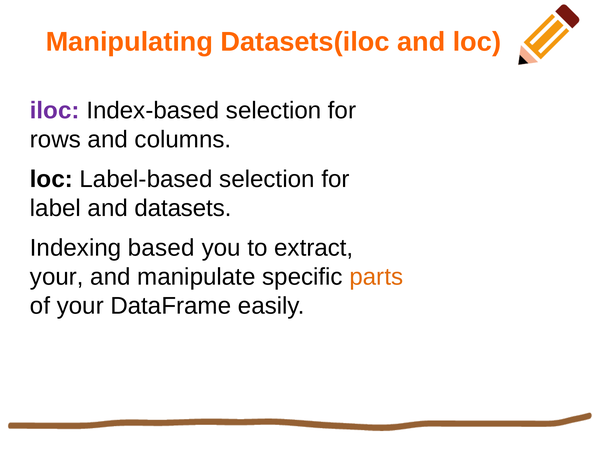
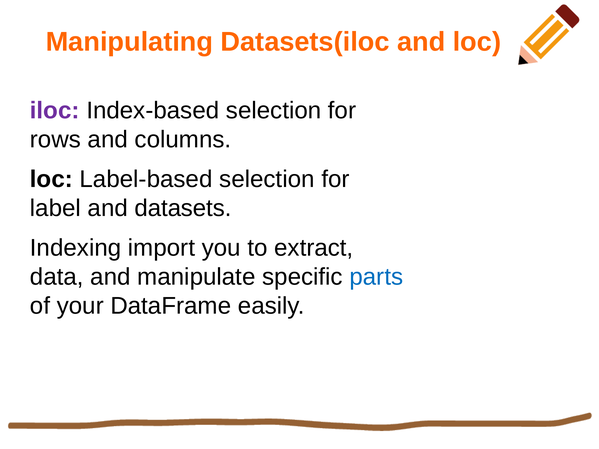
based: based -> import (161, 248)
your: your -> data (57, 277)
parts colour: orange -> blue (376, 277)
